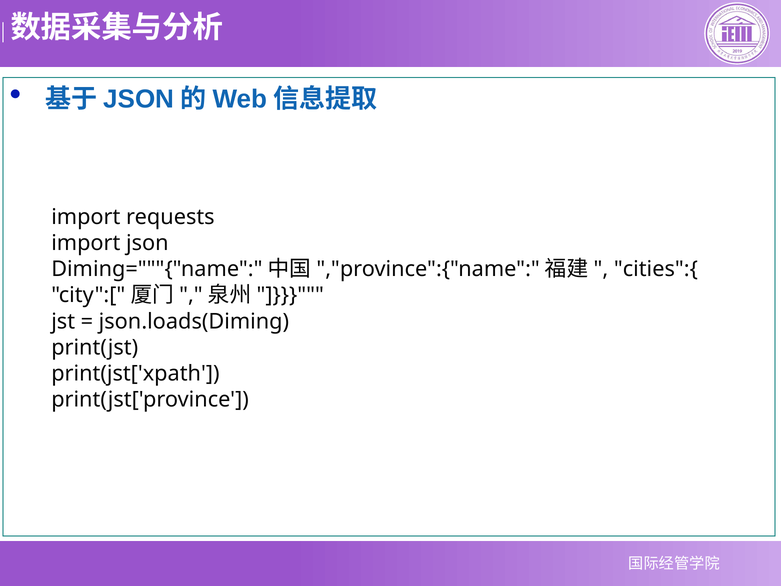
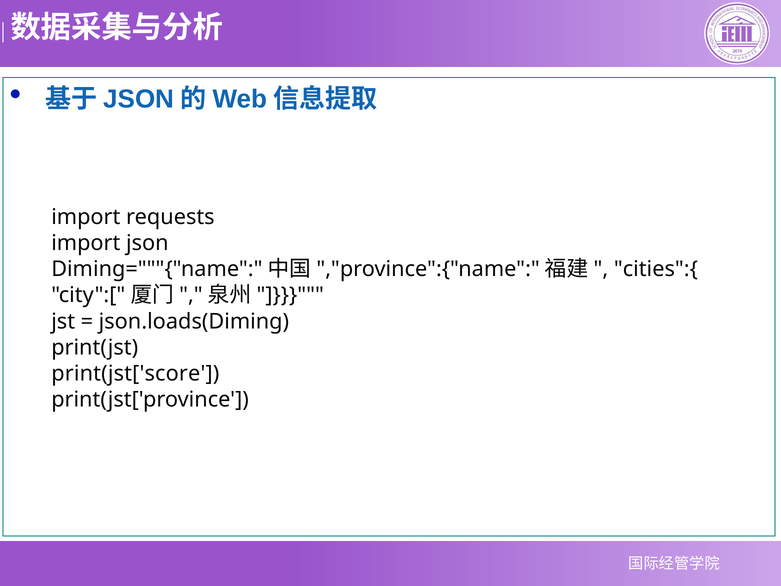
print(jst['xpath: print(jst['xpath -> print(jst['score (135, 373)
